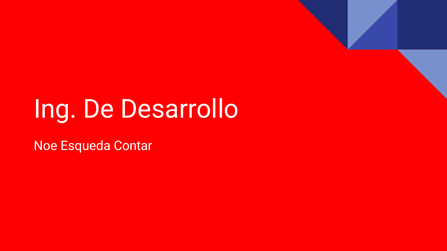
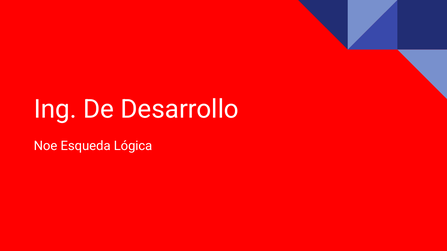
Contar: Contar -> Lógica (133, 146)
